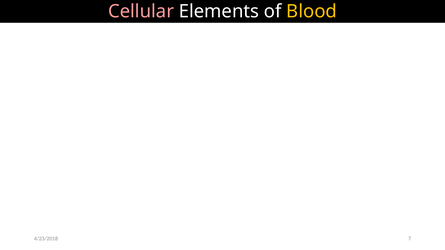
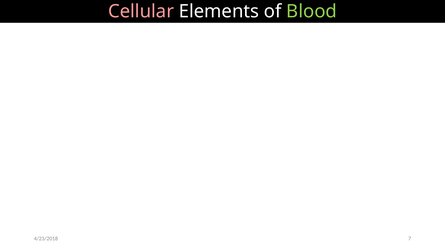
Blood colour: yellow -> light green (312, 12)
